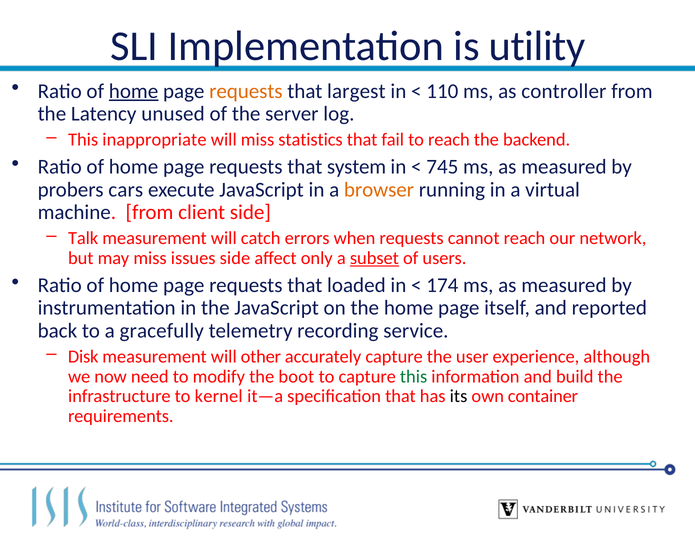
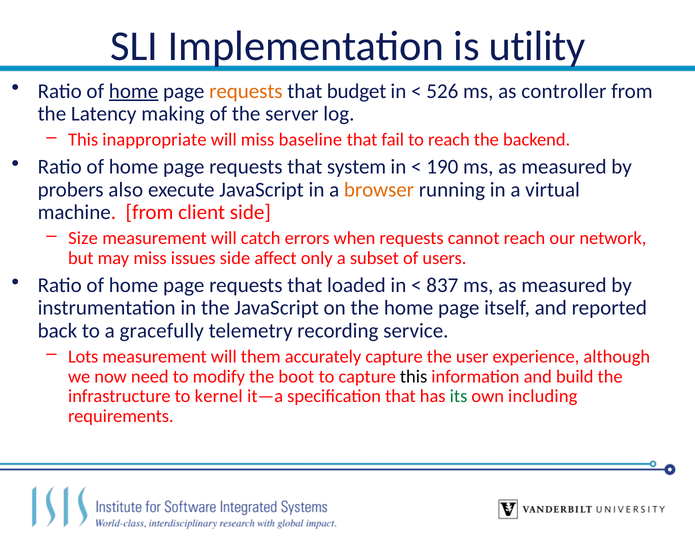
largest: largest -> budget (357, 91)
110: 110 -> 526 (442, 91)
unused: unused -> making (173, 114)
statistics: statistics -> baseline (310, 140)
745: 745 -> 190 (442, 167)
cars: cars -> also (126, 190)
Talk: Talk -> Size (83, 238)
subset underline: present -> none (374, 258)
174: 174 -> 837 (442, 285)
Disk: Disk -> Lots (83, 357)
other: other -> them (261, 357)
this colour: green -> black (414, 376)
its colour: black -> green (459, 396)
container: container -> including (543, 396)
